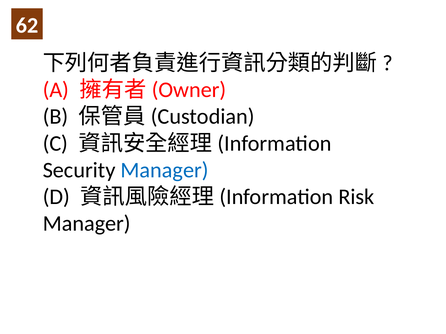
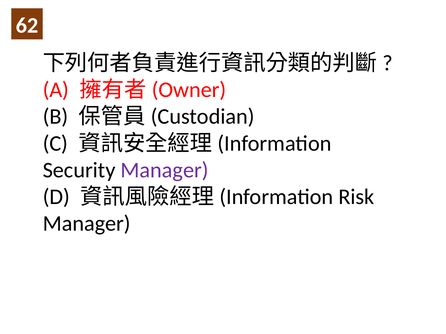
Manager colour: blue -> purple (165, 170)
